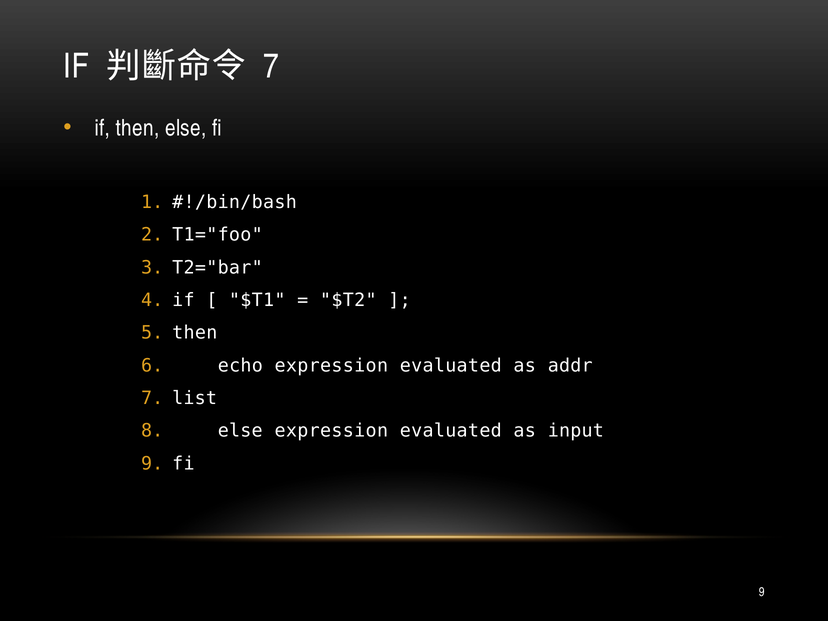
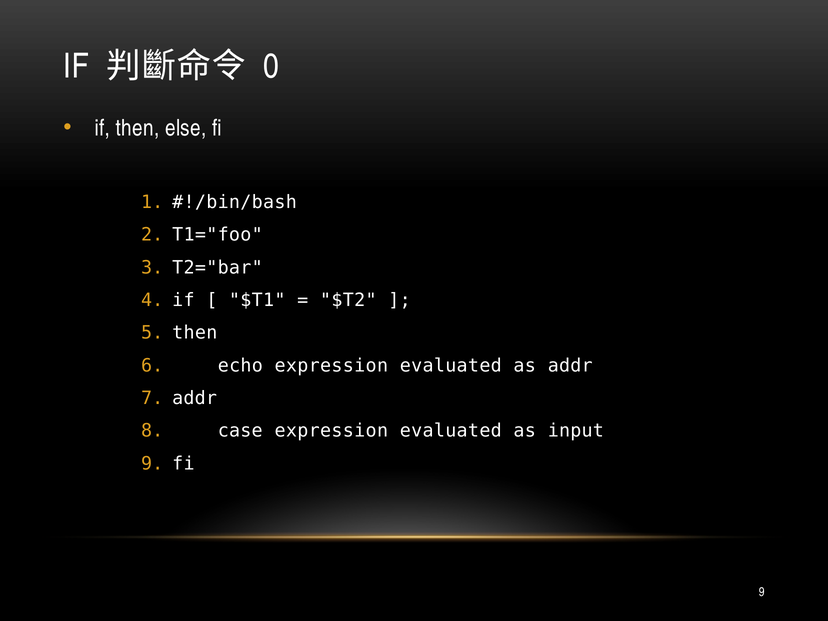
7: 7 -> 0 (271, 66)
list: list -> addr (195, 398)
else: else -> case (240, 431)
